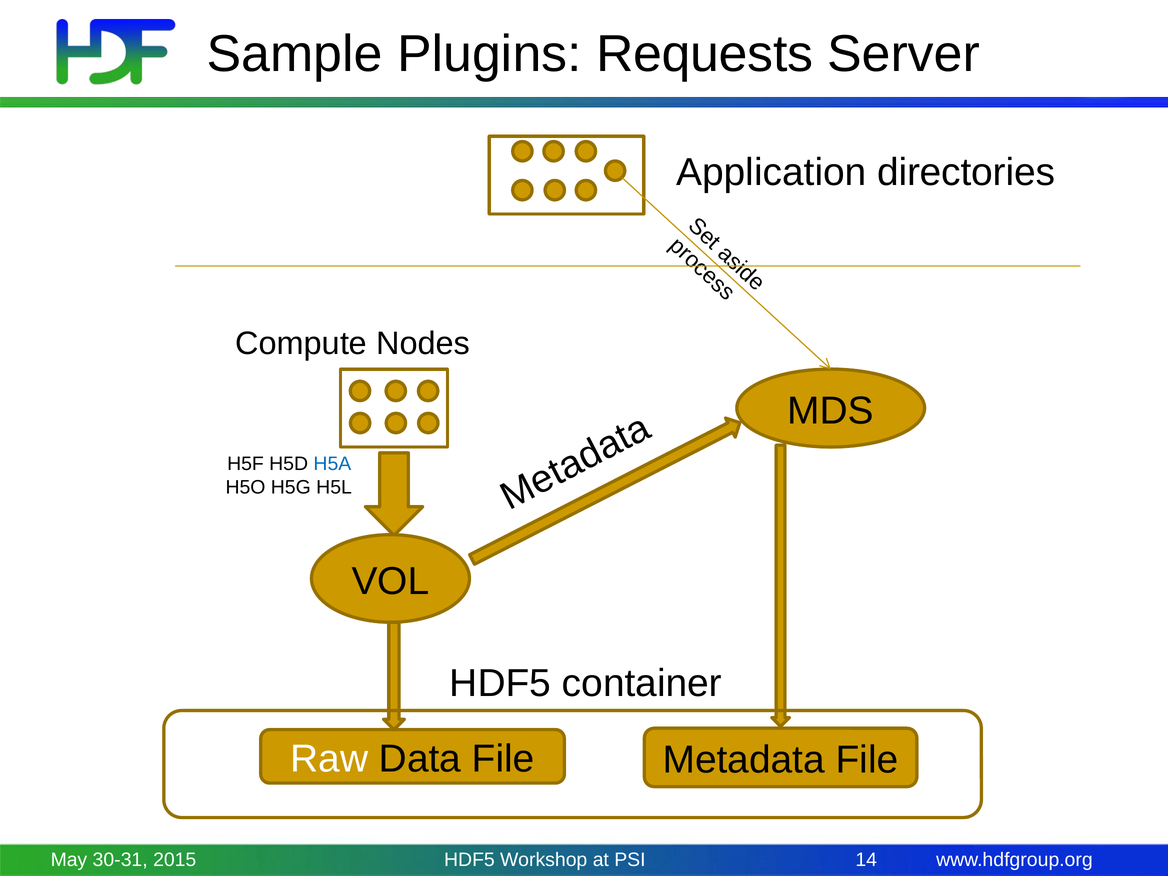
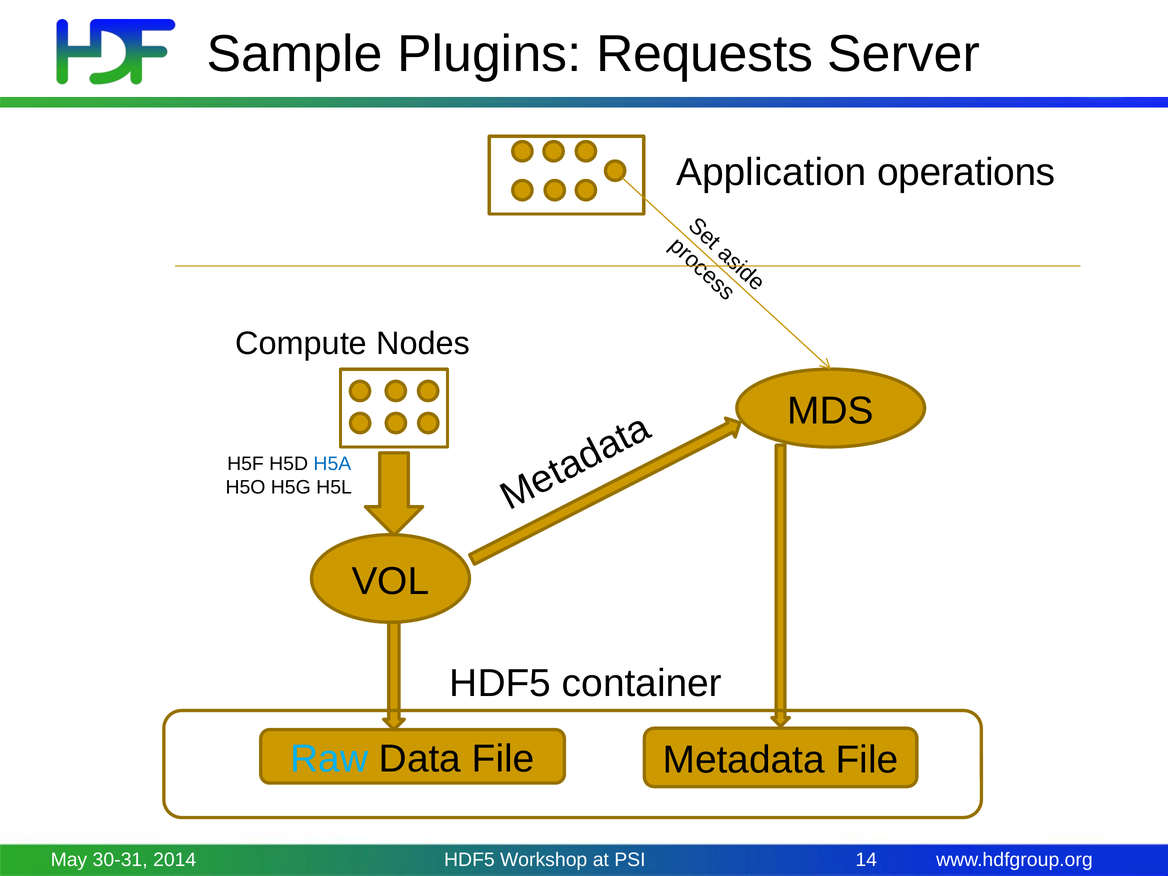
directories: directories -> operations (966, 173)
Raw colour: white -> light blue (329, 759)
2015: 2015 -> 2014 (175, 860)
